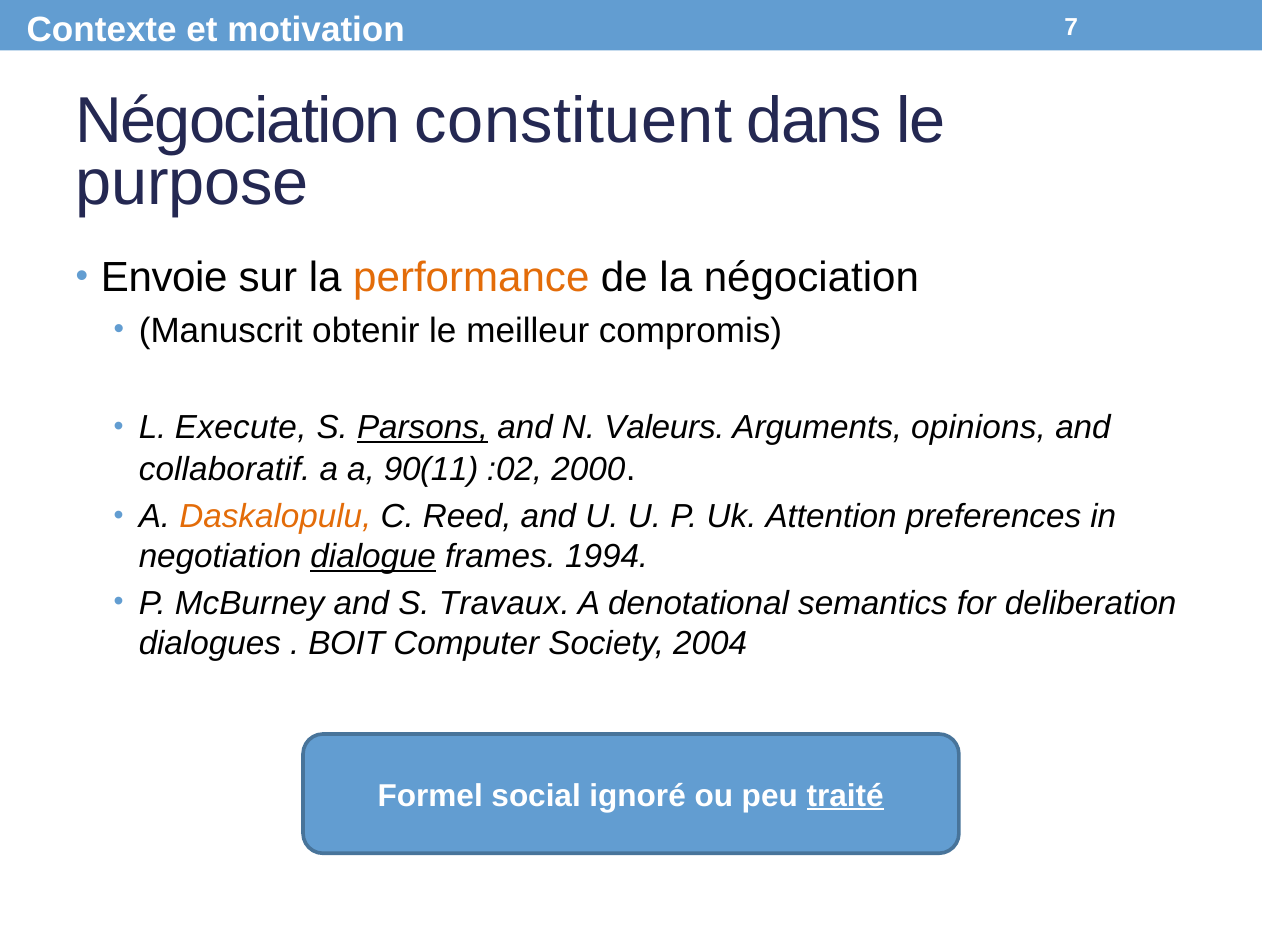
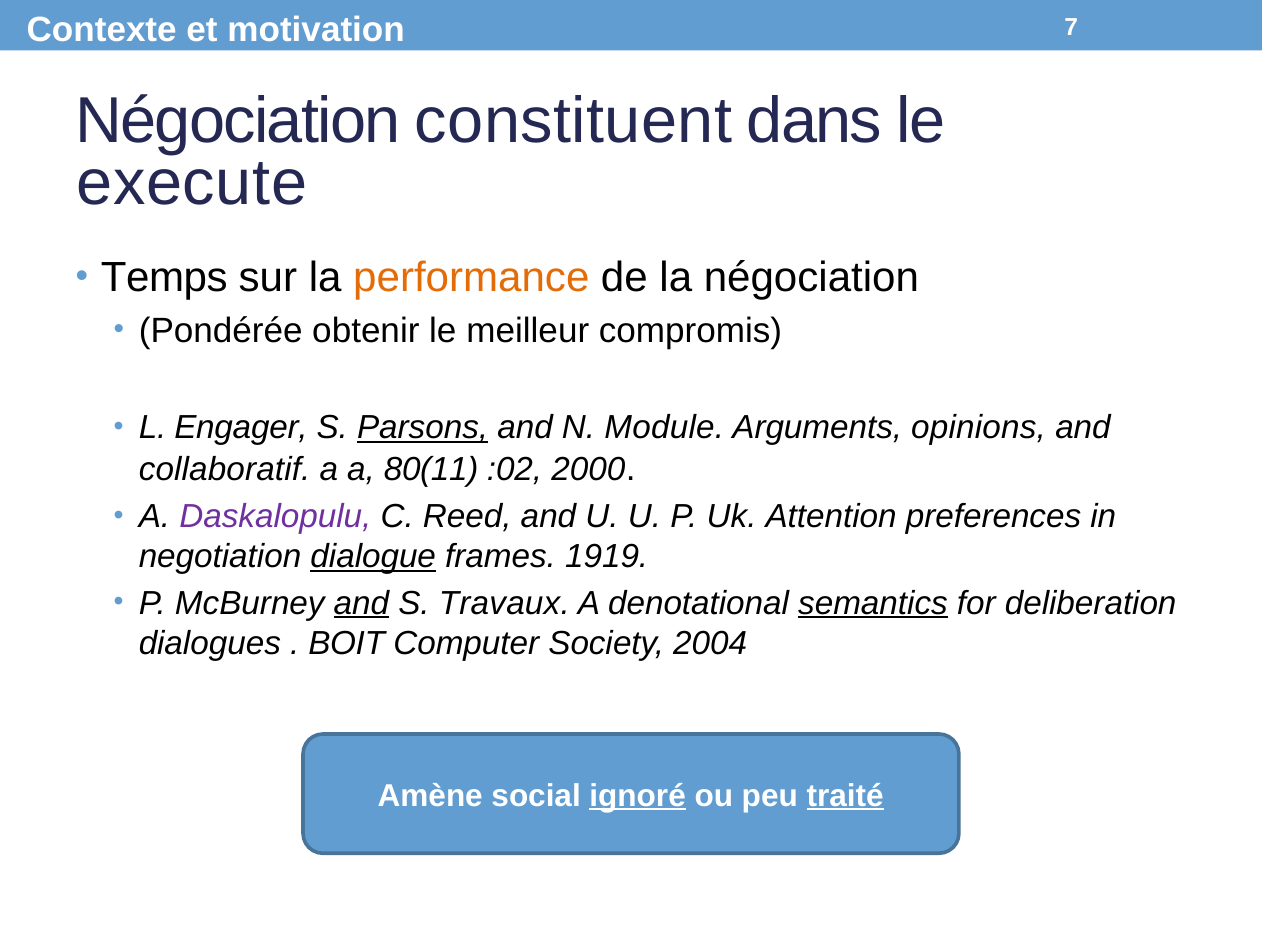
purpose: purpose -> execute (192, 183)
Envoie: Envoie -> Temps (164, 278)
Manuscrit: Manuscrit -> Pondérée (221, 331)
Execute: Execute -> Engager (241, 428)
Valeurs: Valeurs -> Module (664, 428)
90(11: 90(11 -> 80(11 (431, 469)
Daskalopulu colour: orange -> purple (275, 516)
1994: 1994 -> 1919 (607, 556)
and underline: none -> present (361, 603)
semantics underline: none -> present (873, 603)
Formel: Formel -> Amène (430, 795)
ignoré underline: none -> present (638, 795)
